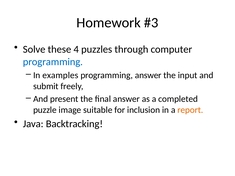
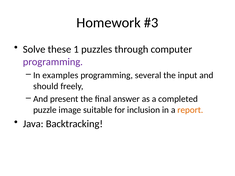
4: 4 -> 1 (76, 49)
programming colour: blue -> purple (53, 62)
programming answer: answer -> several (148, 75)
submit: submit -> should (46, 86)
